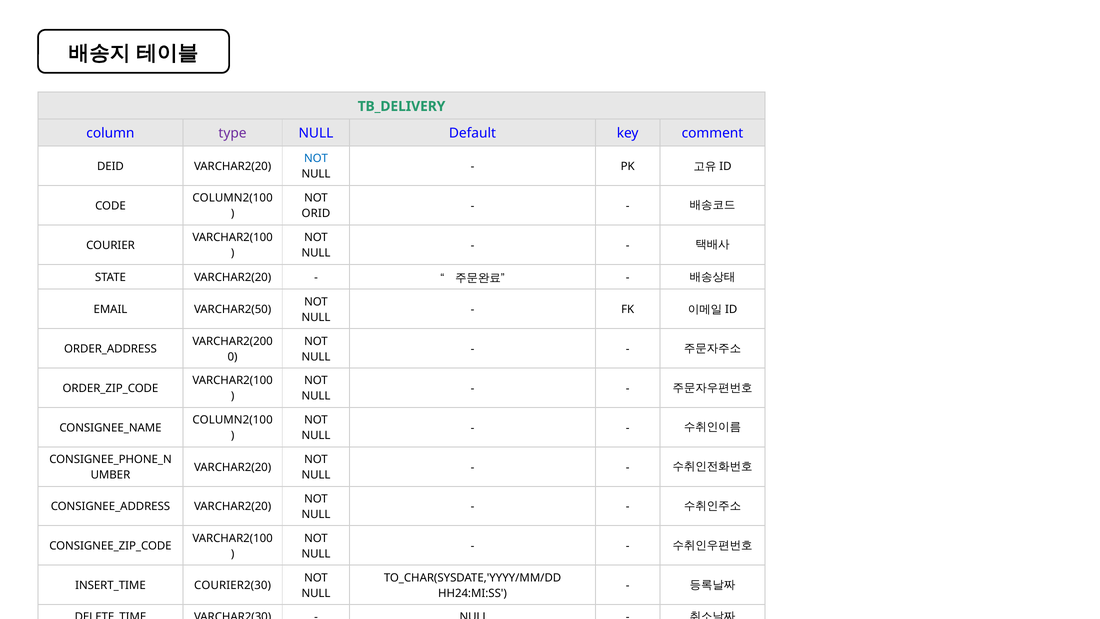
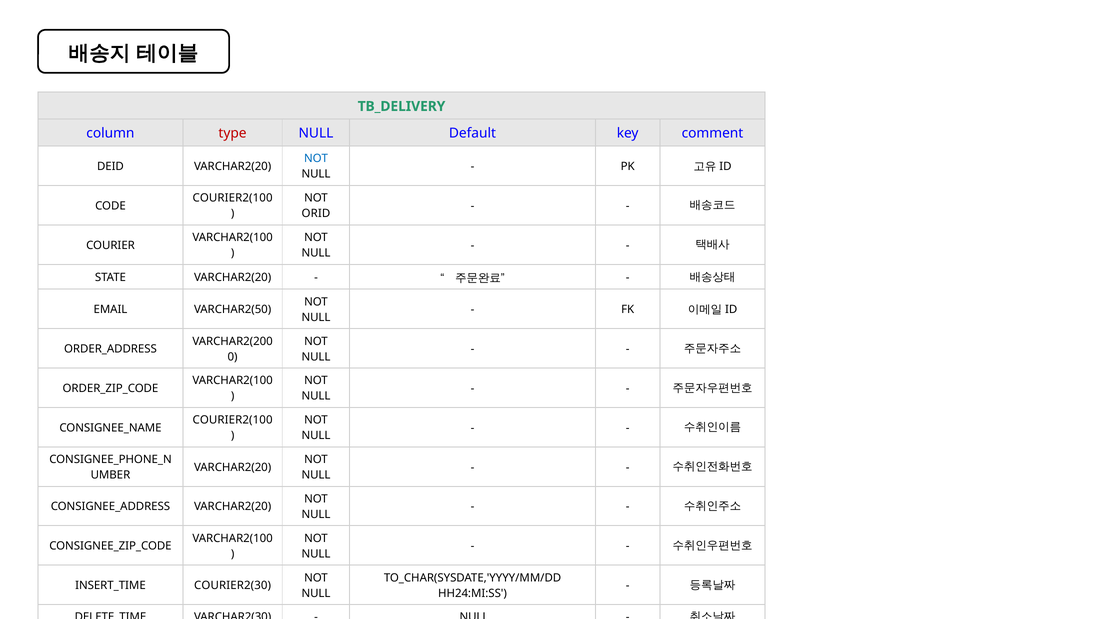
type colour: purple -> red (233, 133)
COLUMN2(100: COLUMN2(100 -> COURIER2(100 (233, 198)
COLUMN2(100: COLUMN2(100 -> COURIER2(100 (233, 420)
